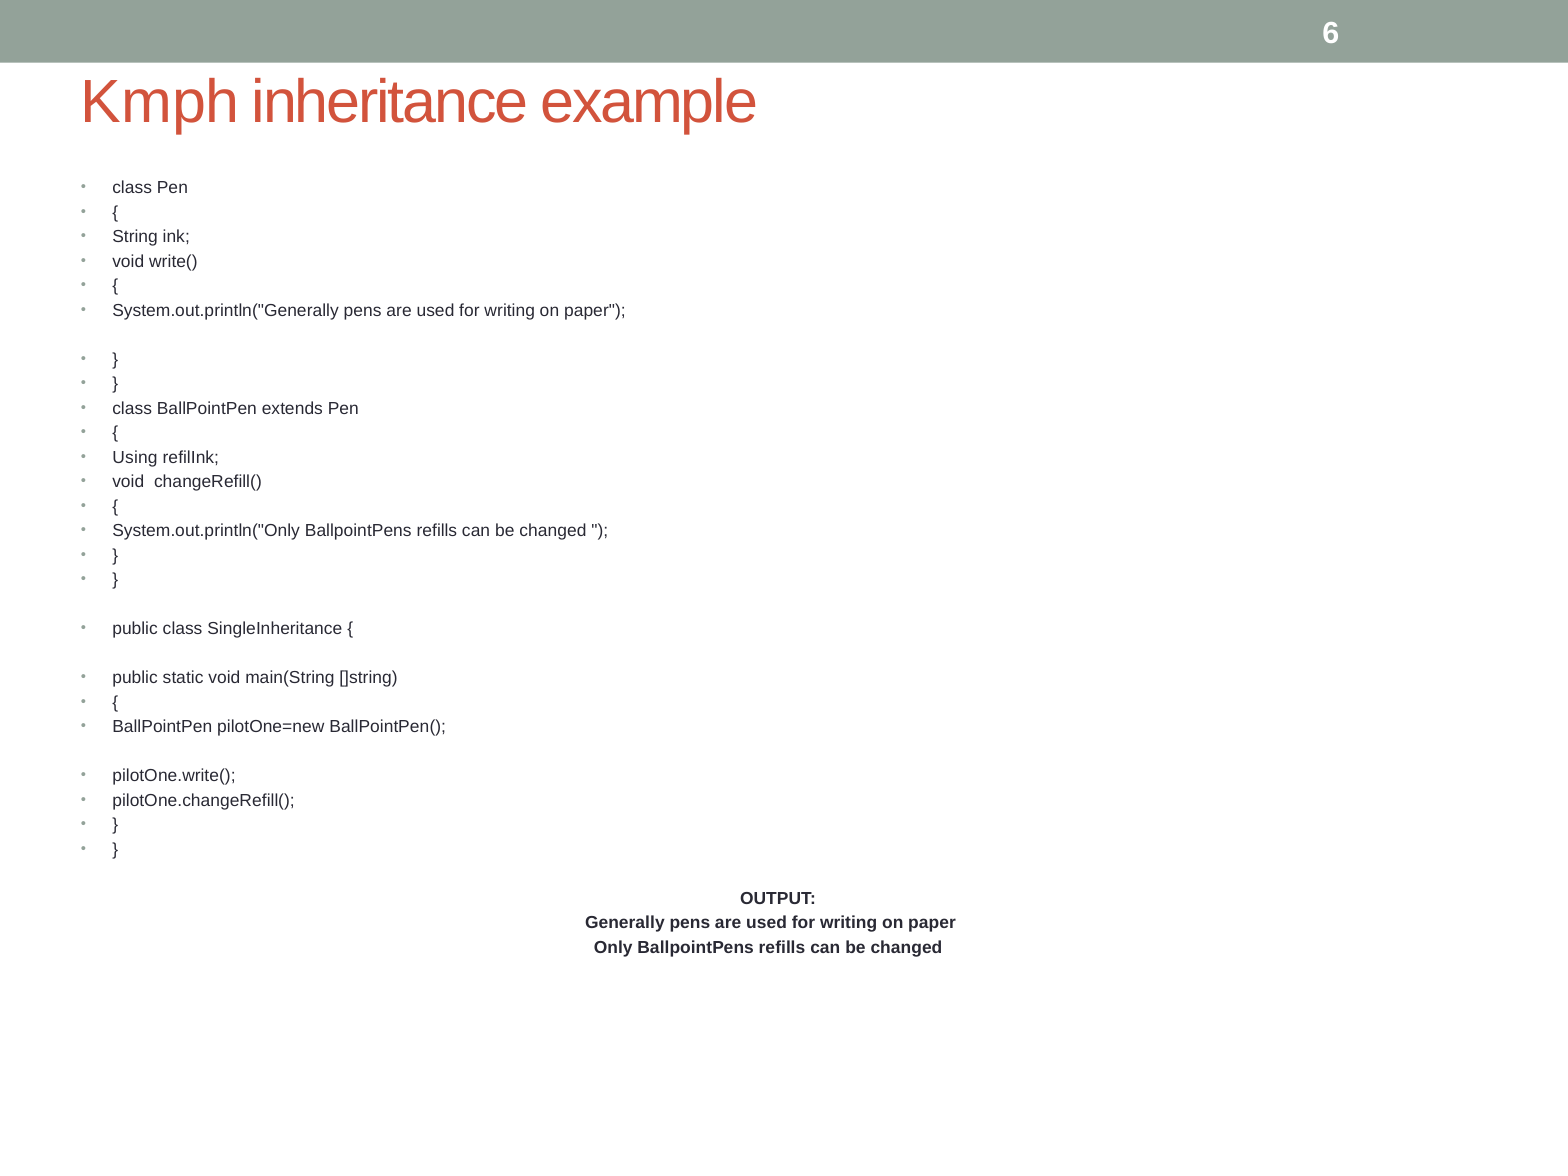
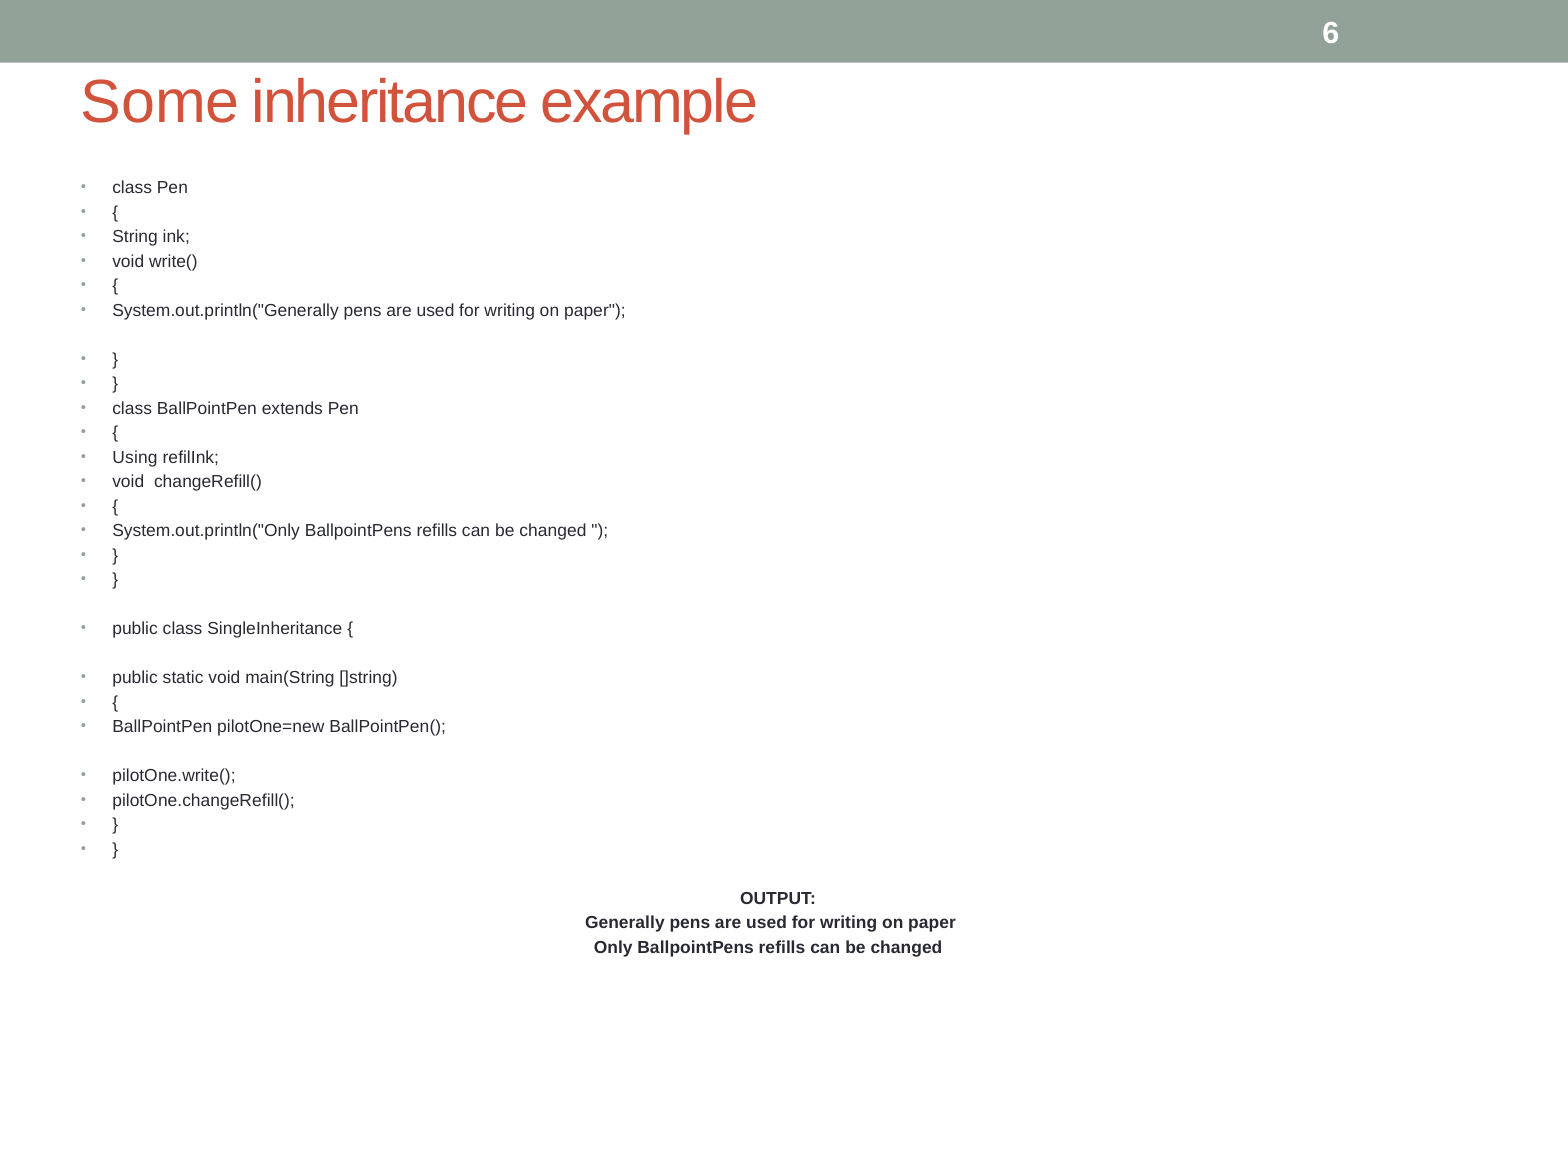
Kmph: Kmph -> Some (160, 102)
